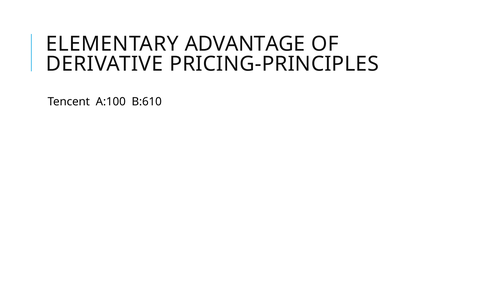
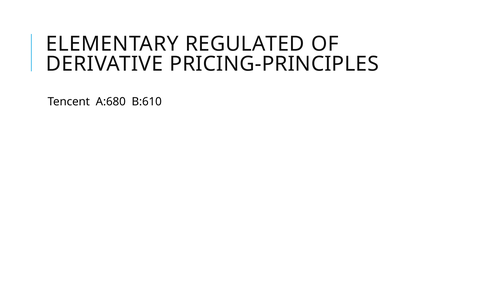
ADVANTAGE: ADVANTAGE -> REGULATED (245, 44)
A:100: A:100 -> A:680 (111, 102)
